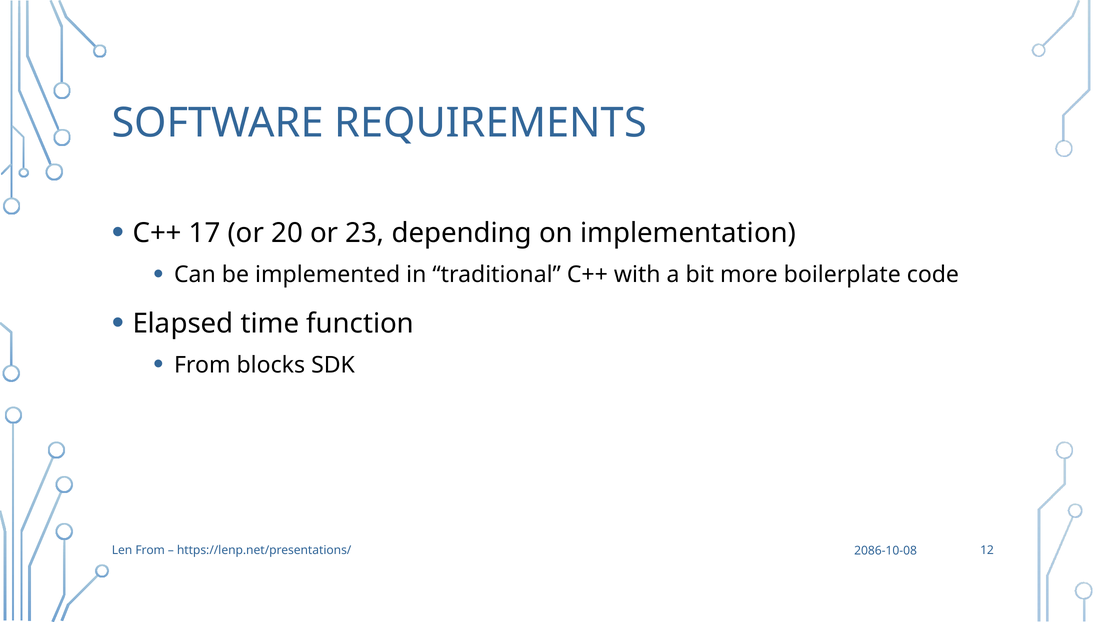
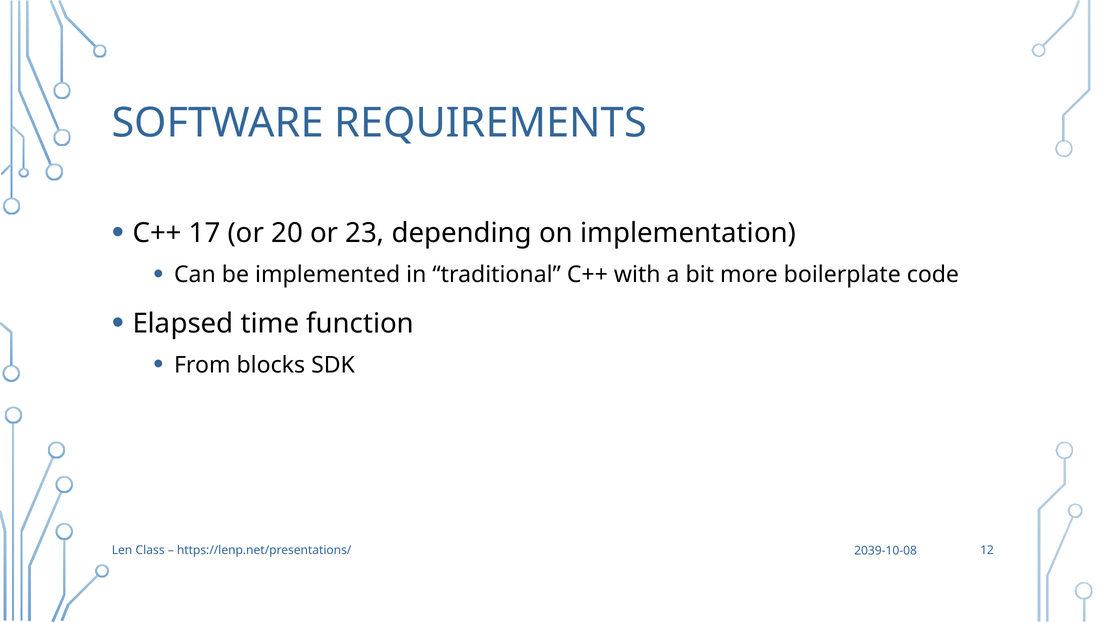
Len From: From -> Class (150, 550)
2086-10-08: 2086-10-08 -> 2039-10-08 (886, 551)
